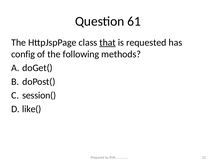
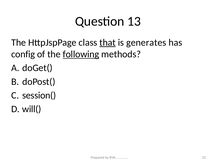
61: 61 -> 13 (134, 21)
requested: requested -> generates (146, 42)
following underline: none -> present (81, 54)
like(: like( -> will( (32, 109)
